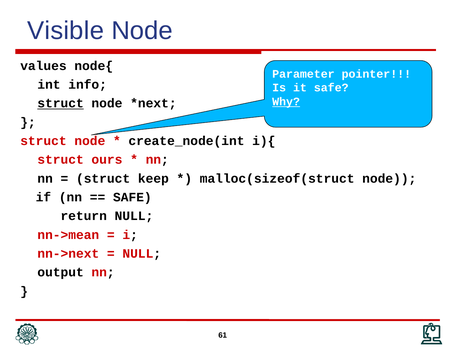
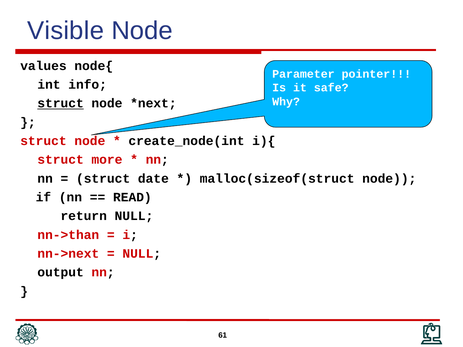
Why underline: present -> none (286, 102)
ours: ours -> more (107, 160)
keep: keep -> date (153, 179)
SAFE: SAFE -> READ (132, 197)
nn->mean: nn->mean -> nn->than (68, 235)
